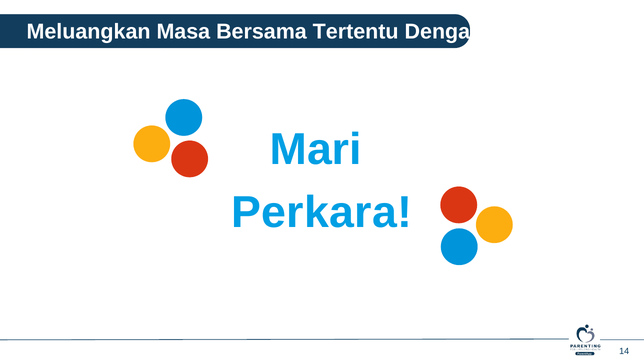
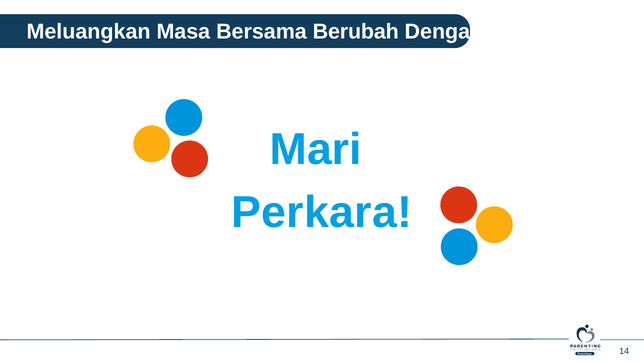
Tertentu: Tertentu -> Berubah (356, 32)
